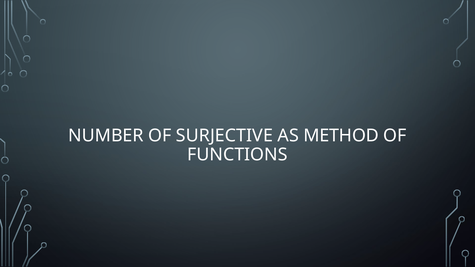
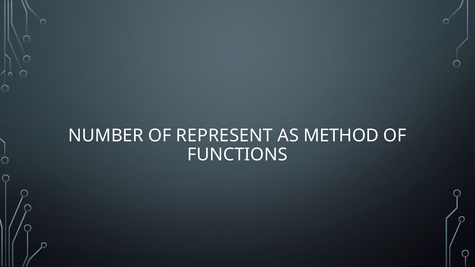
SURJECTIVE: SURJECTIVE -> REPRESENT (224, 136)
